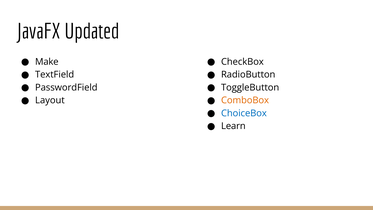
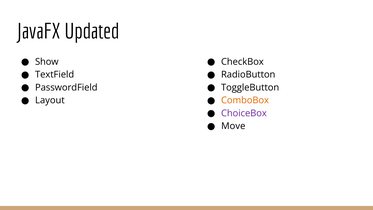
Make: Make -> Show (47, 62)
ChoiceBox colour: blue -> purple (244, 113)
Learn: Learn -> Move (233, 126)
